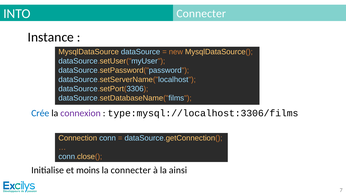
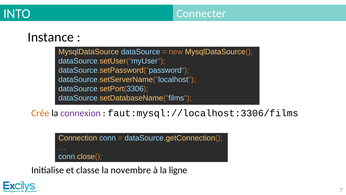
Crée colour: blue -> orange (40, 113)
type:mysql://localhost:3306/films: type:mysql://localhost:3306/films -> faut:mysql://localhost:3306/films (203, 113)
moins: moins -> classe (88, 170)
la connecter: connecter -> novembre (131, 170)
ainsi: ainsi -> ligne (178, 170)
